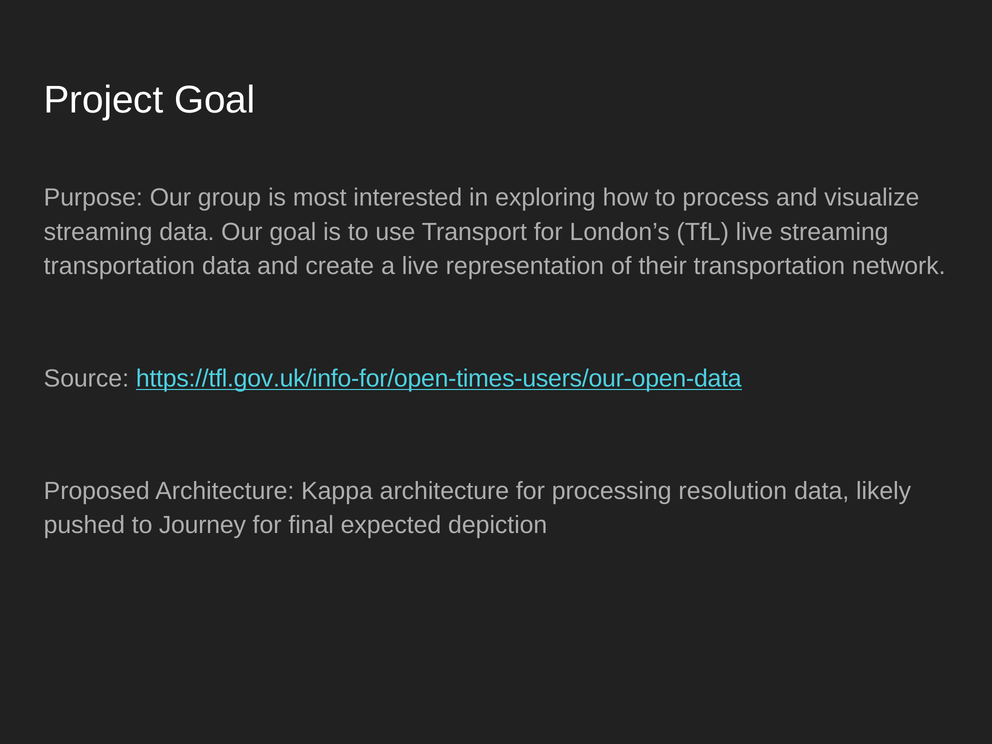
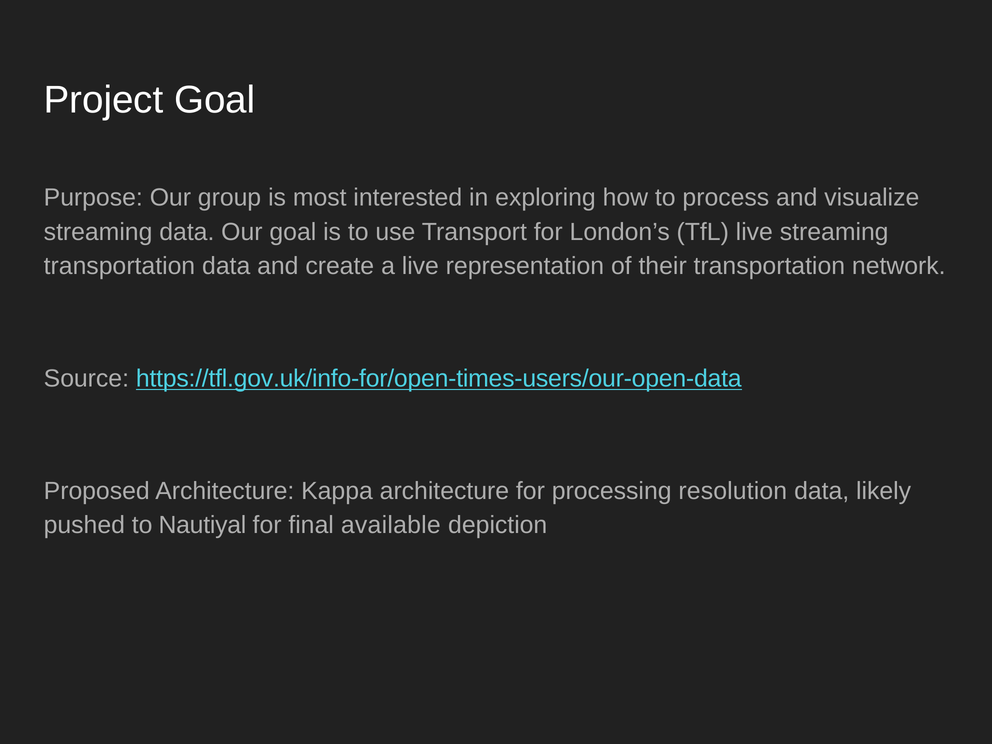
Journey: Journey -> Nautiyal (202, 525)
expected: expected -> available (391, 525)
